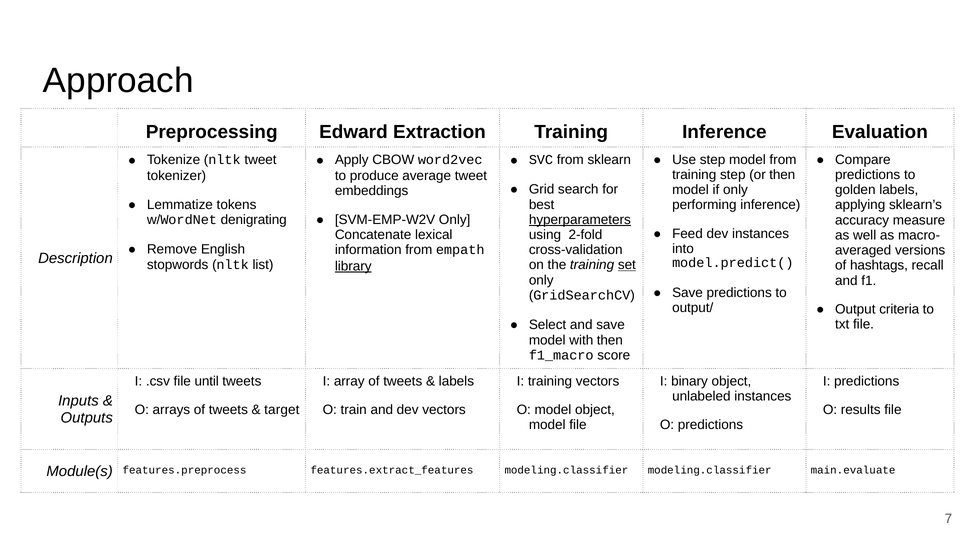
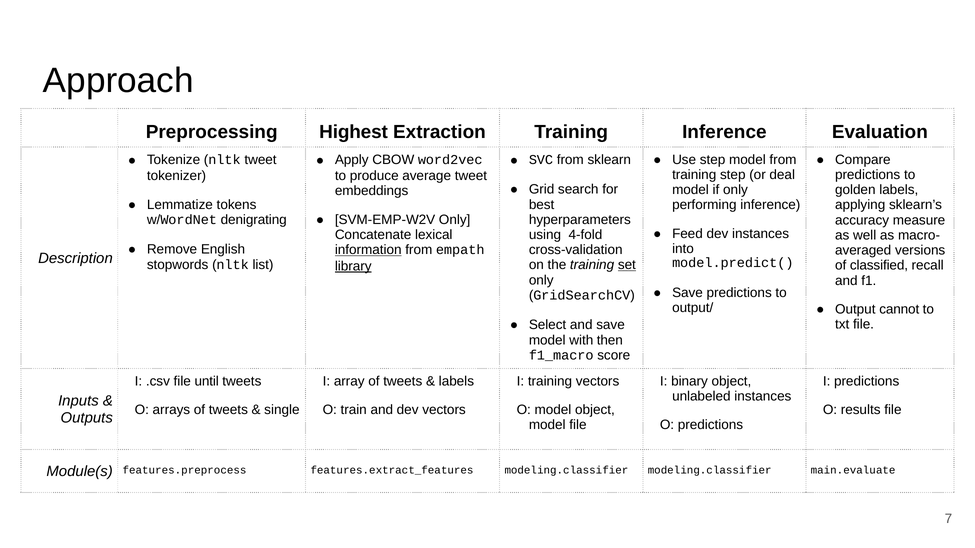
Edward: Edward -> Highest (354, 132)
or then: then -> deal (782, 175)
hyperparameters underline: present -> none (580, 220)
2-fold: 2-fold -> 4-fold (585, 235)
information underline: none -> present (368, 250)
hashtags: hashtags -> classified (879, 266)
criteria: criteria -> cannot (899, 309)
target: target -> single (282, 410)
